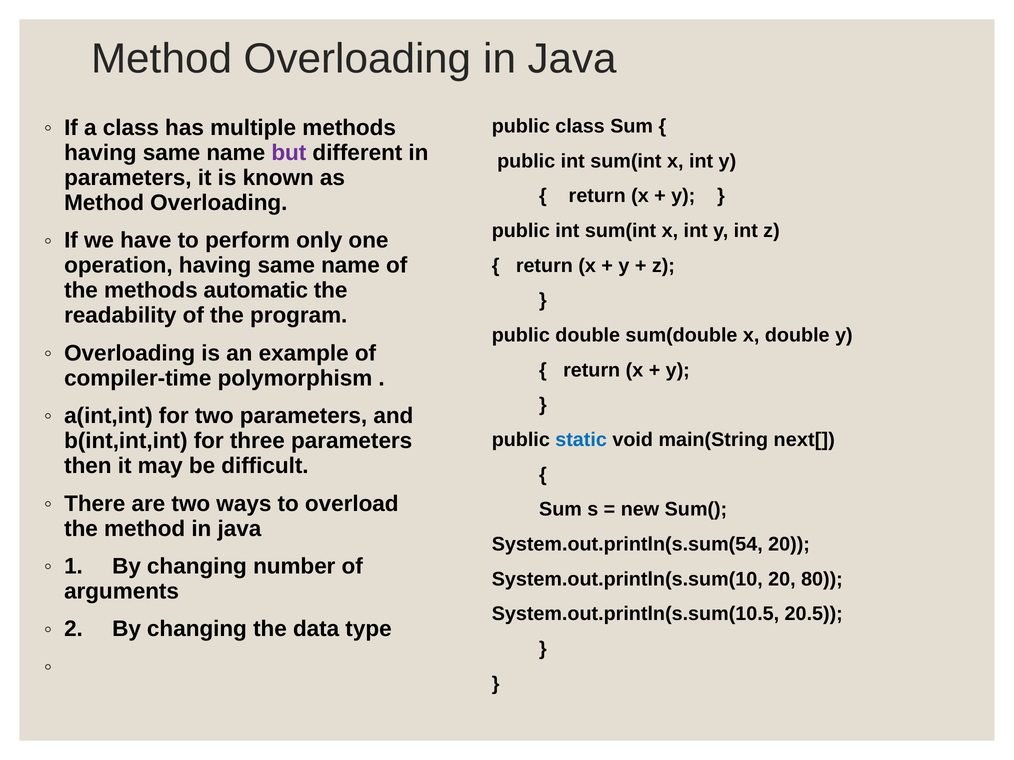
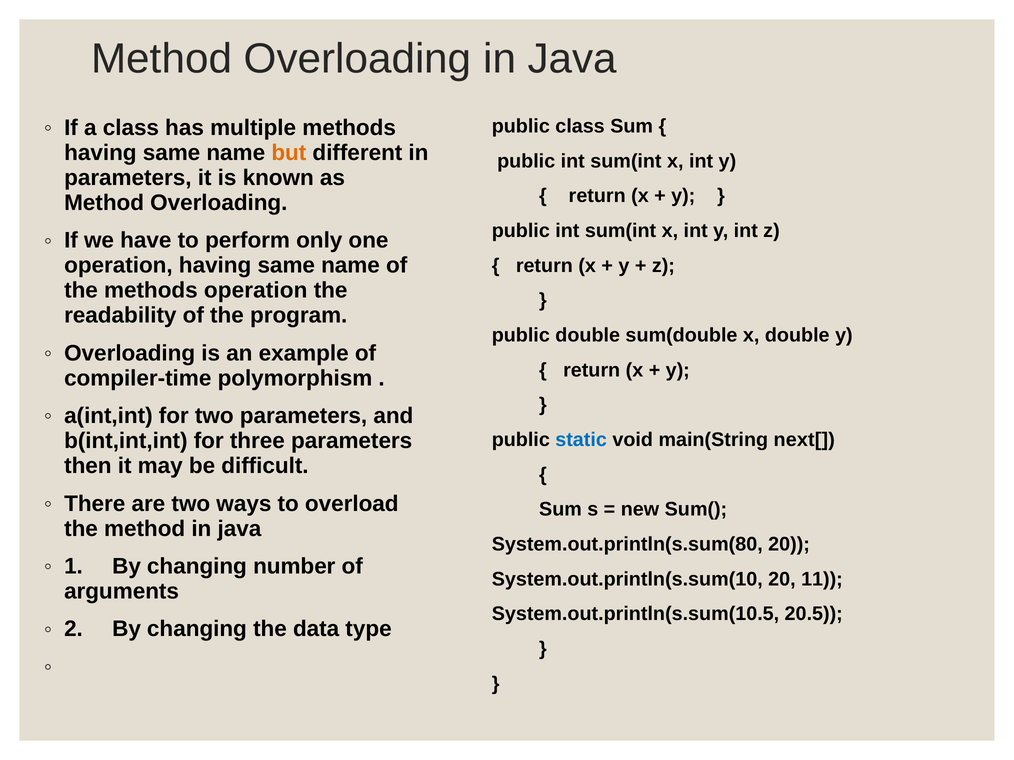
but colour: purple -> orange (289, 153)
methods automatic: automatic -> operation (256, 291)
System.out.println(s.sum(54: System.out.println(s.sum(54 -> System.out.println(s.sum(80 (627, 545)
80: 80 -> 11 (822, 579)
